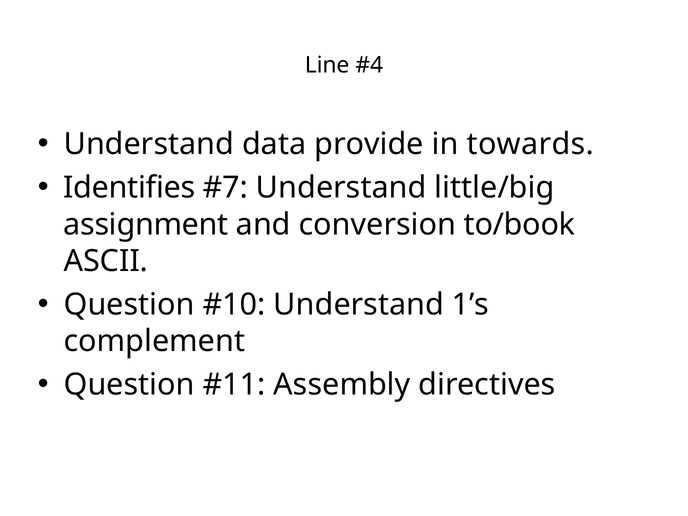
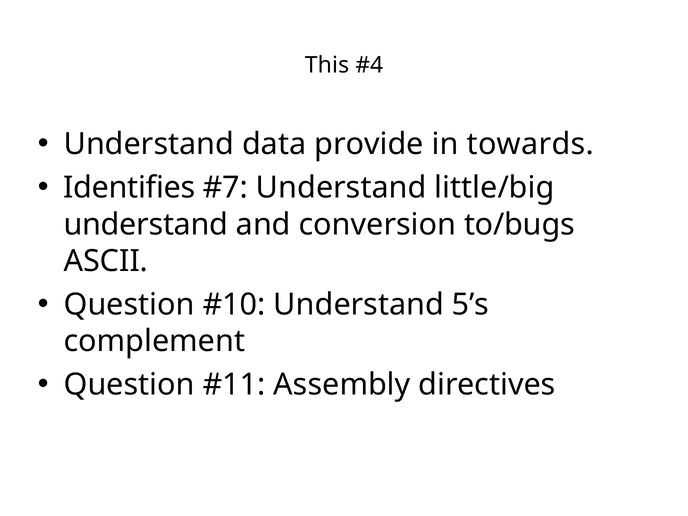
Line: Line -> This (327, 65)
assignment: assignment -> understand (146, 224)
to/book: to/book -> to/bugs (519, 224)
1’s: 1’s -> 5’s (470, 305)
